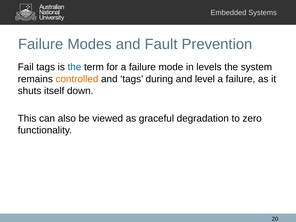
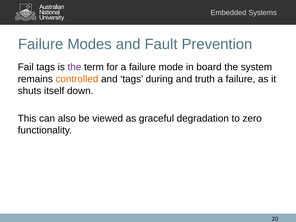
the colour: blue -> purple (74, 67)
levels: levels -> board (209, 67)
level: level -> truth (205, 79)
